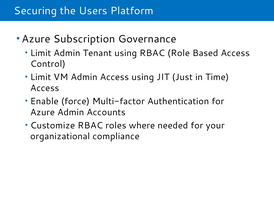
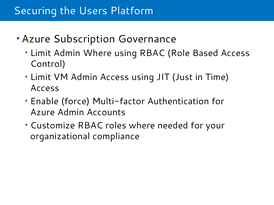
Admin Tenant: Tenant -> Where (97, 53)
